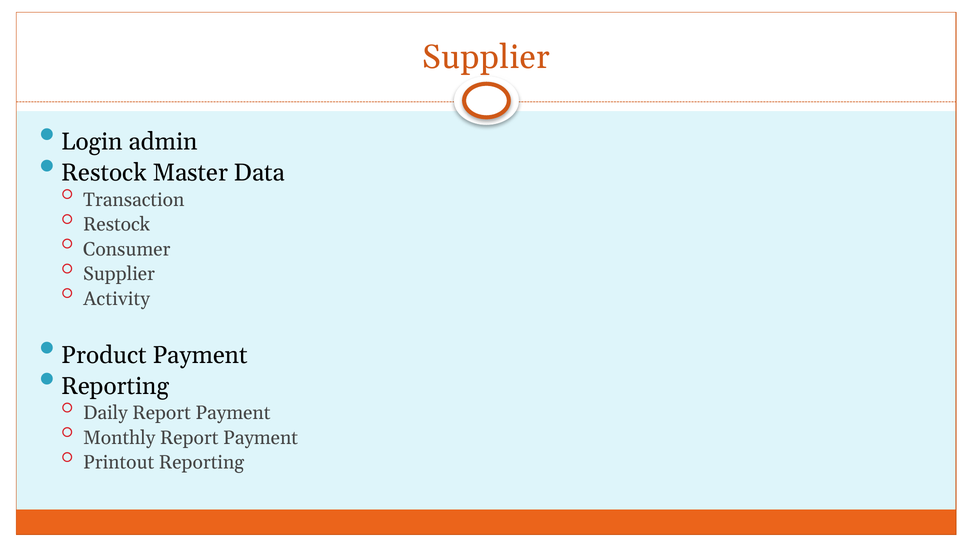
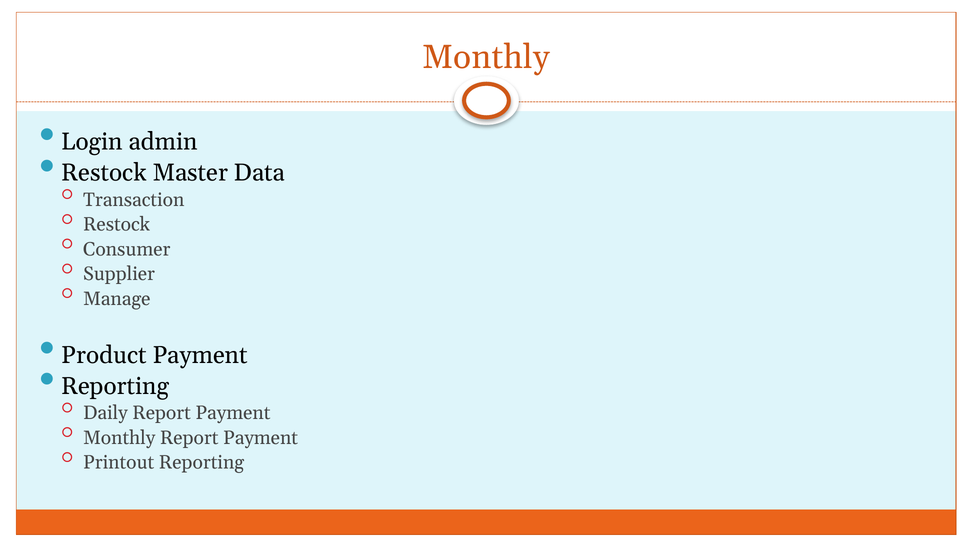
Supplier: Supplier -> Monthly (486, 57)
Activity: Activity -> Manage (117, 299)
